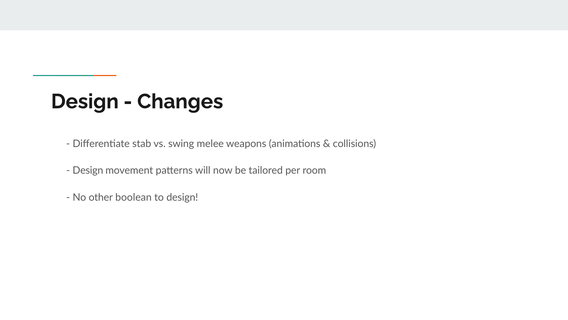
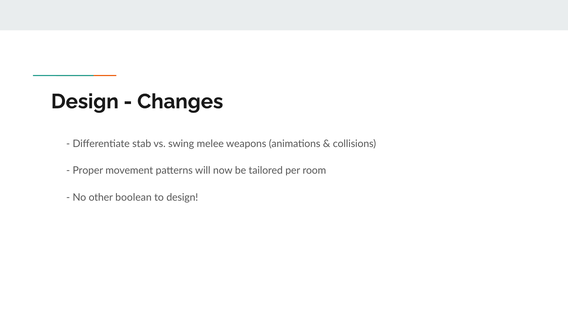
Design: Design -> Proper (88, 170)
